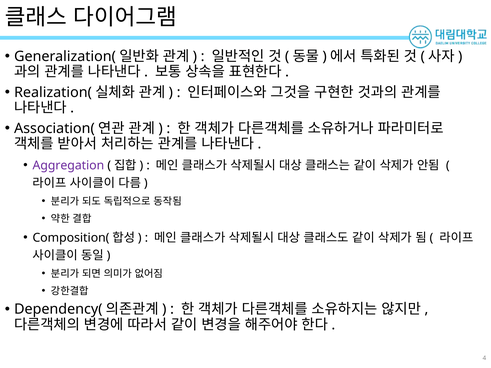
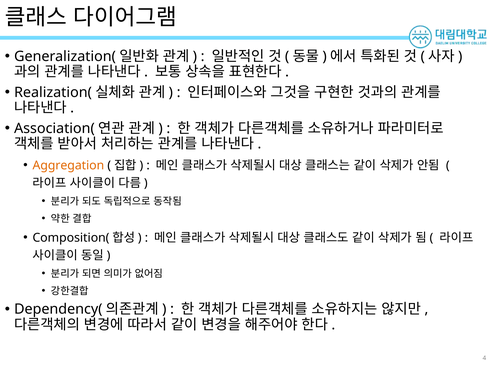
Aggregation colour: purple -> orange (68, 165)
